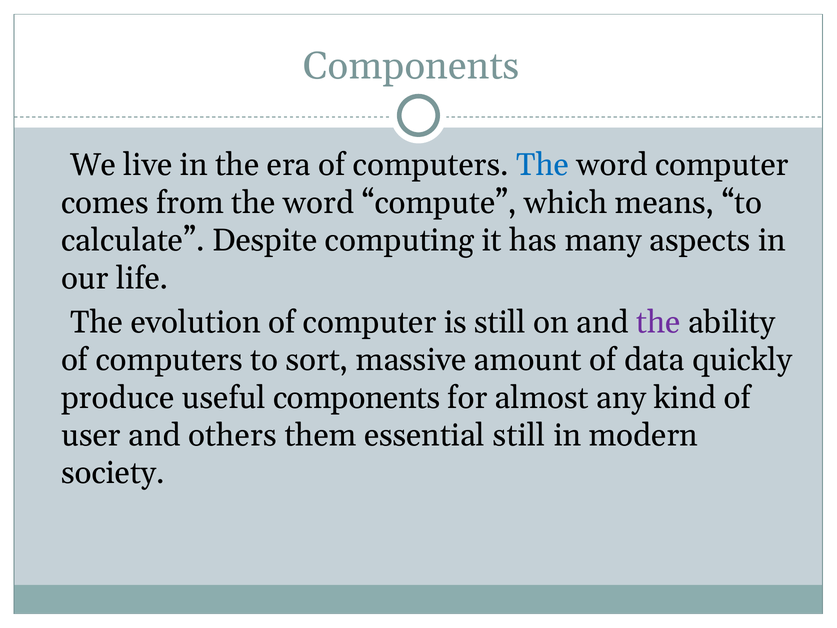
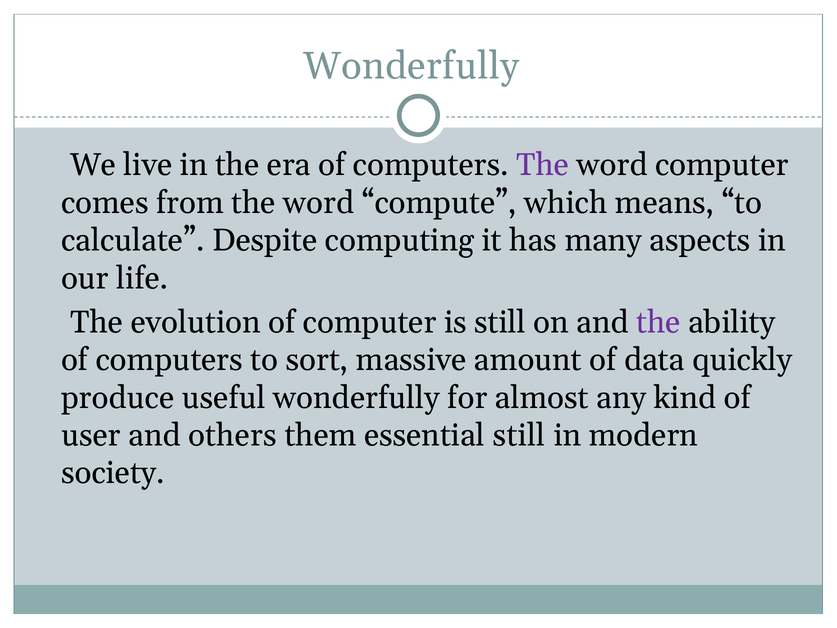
Components: Components -> Wonderfully (411, 66)
The colour: blue -> purple (543, 165)
useful components: components -> wonderfully (357, 397)
